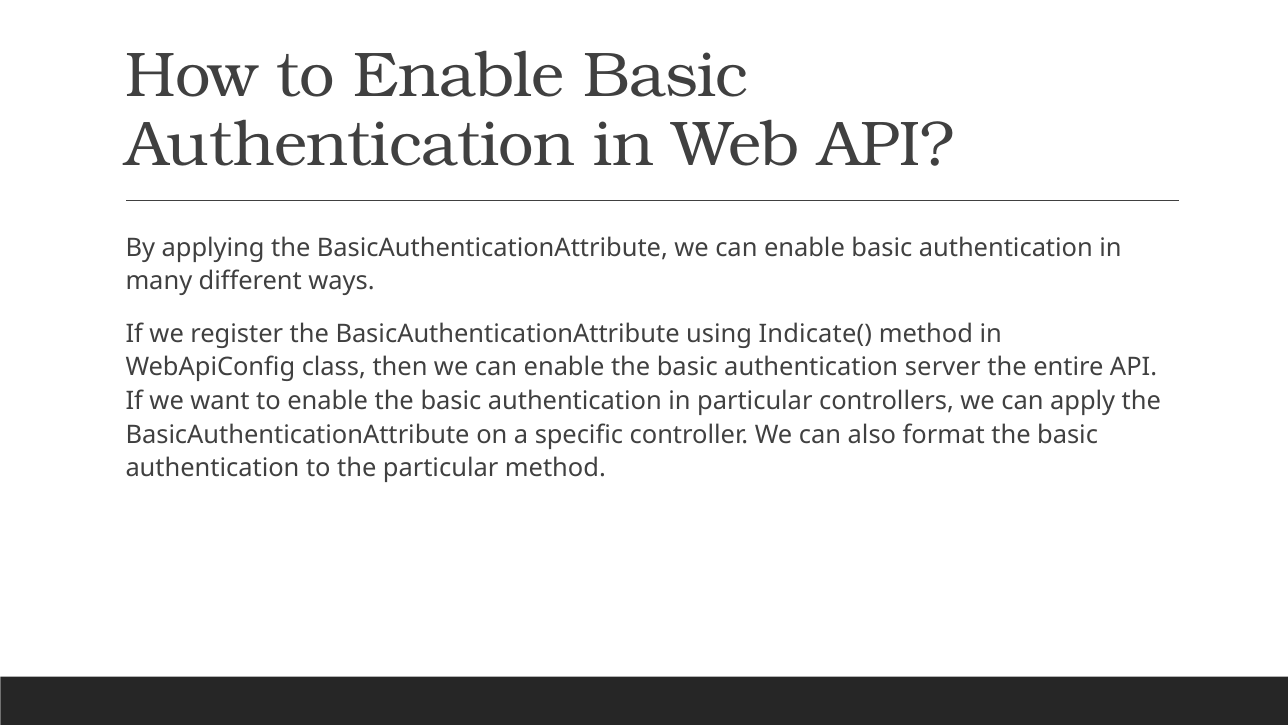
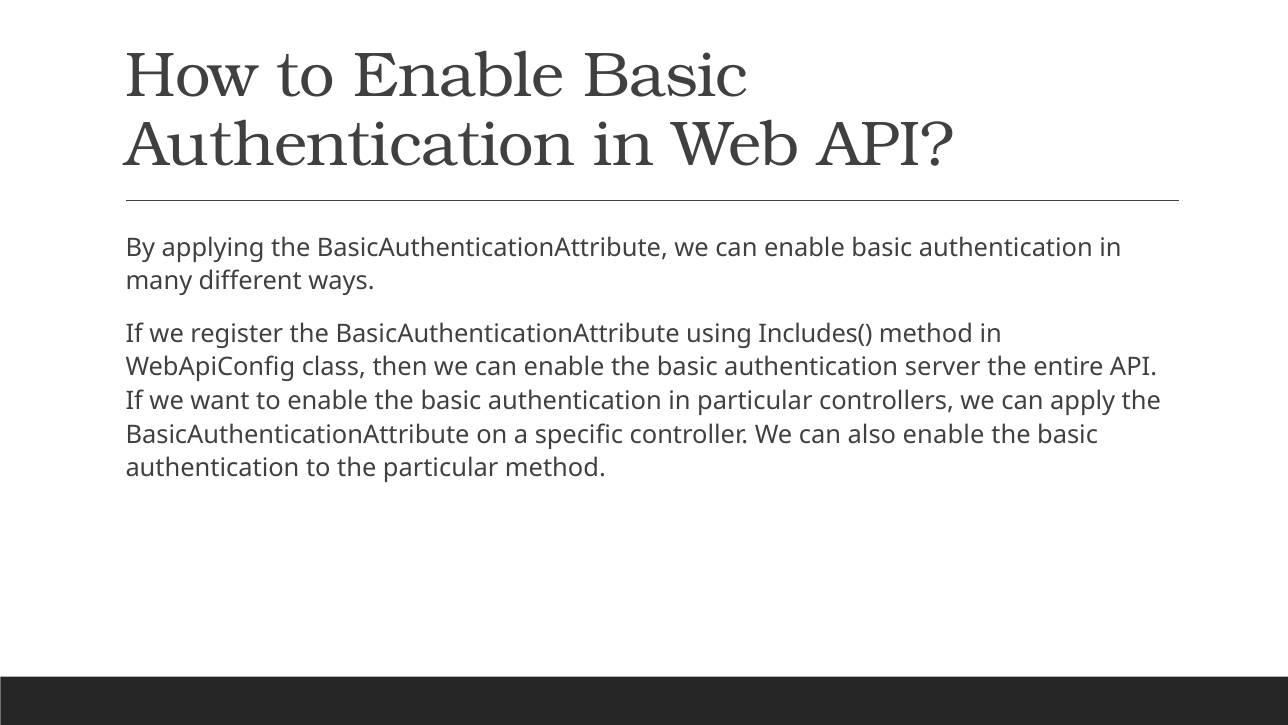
Indicate(: Indicate( -> Includes( (816, 334)
also format: format -> enable (944, 435)
